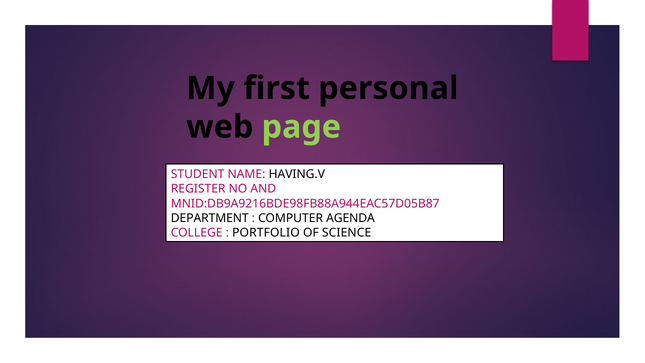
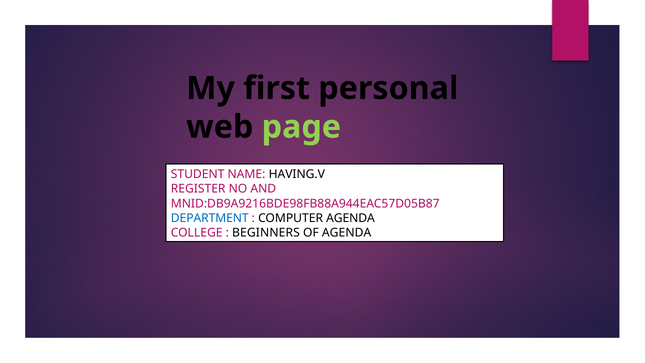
DEPARTMENT colour: black -> blue (210, 218)
PORTFOLIO: PORTFOLIO -> BEGINNERS (266, 232)
OF SCIENCE: SCIENCE -> AGENDA (347, 232)
